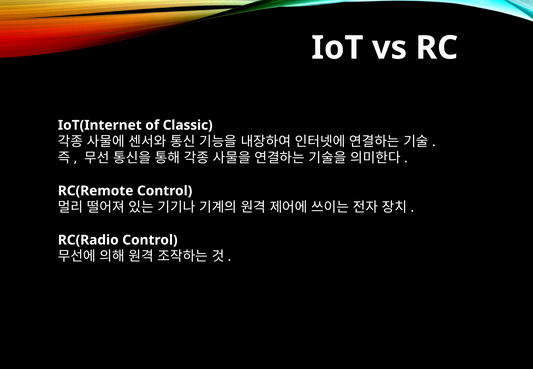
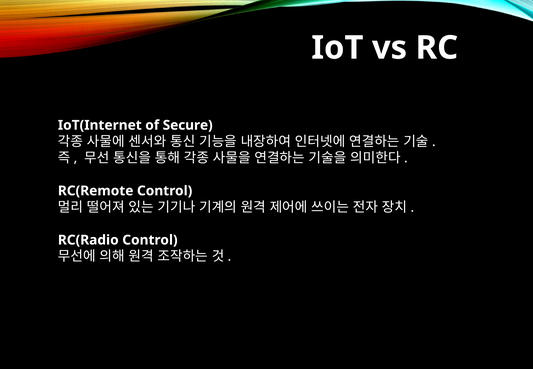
Classic: Classic -> Secure (188, 125)
